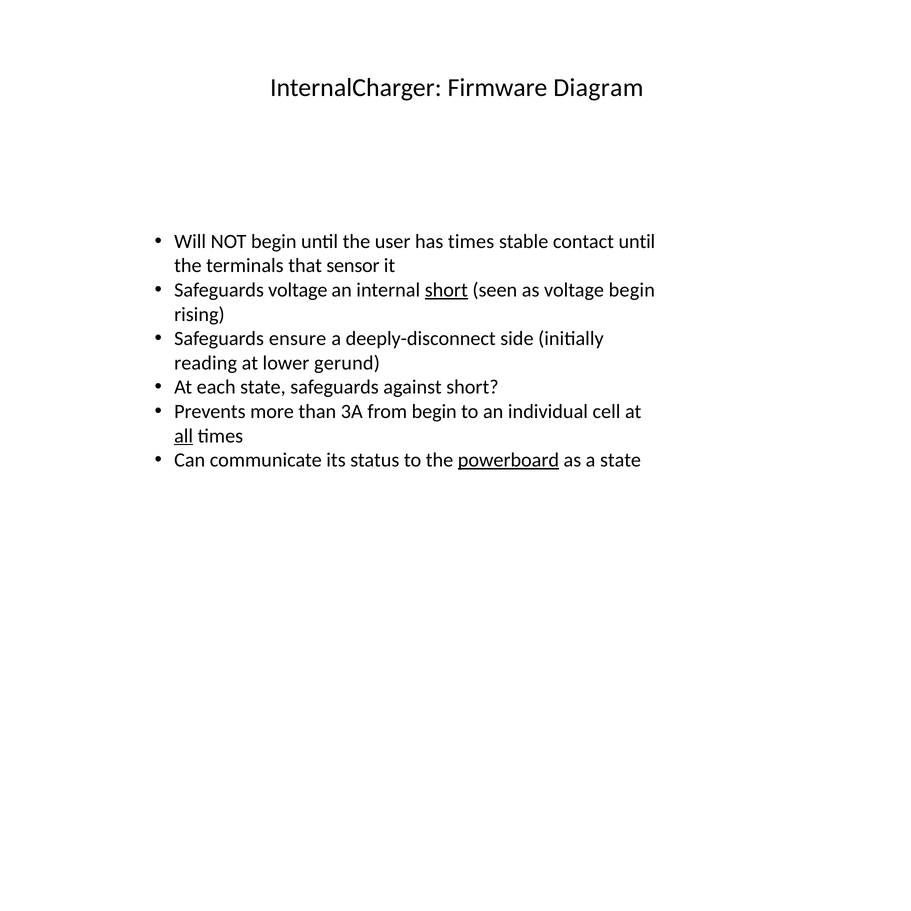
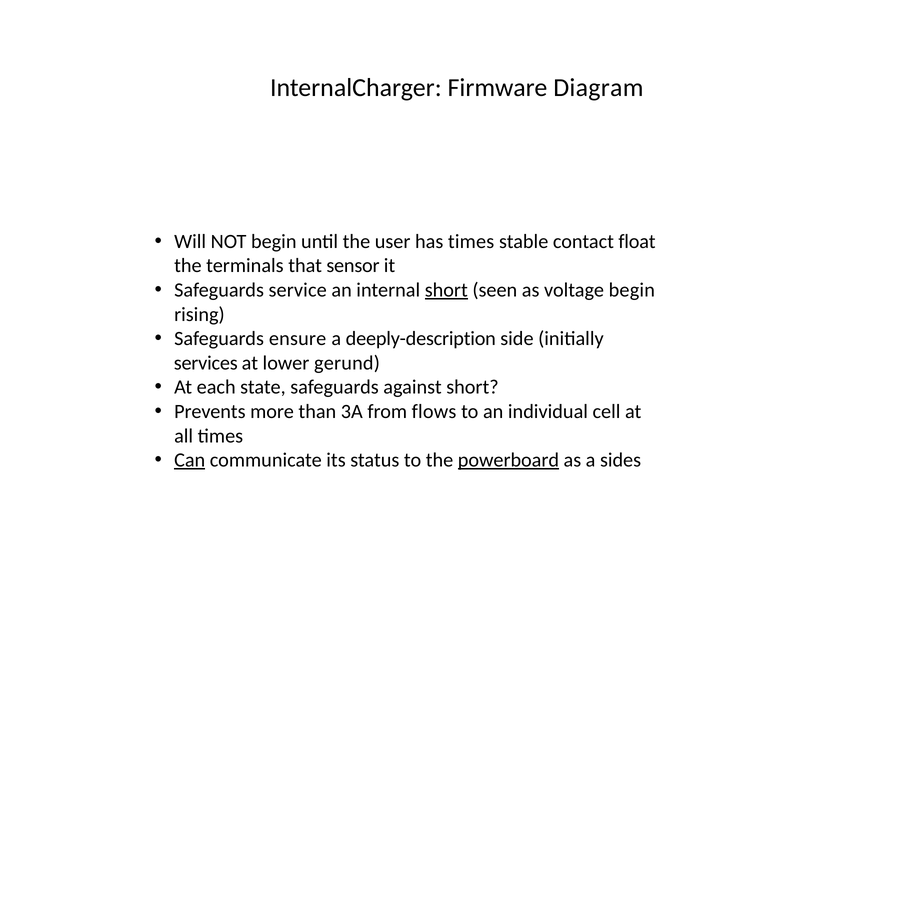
contact until: until -> float (637, 241)
Safeguards voltage: voltage -> service (298, 290)
deeply-disconnect: deeply-disconnect -> deeply-description (421, 339)
reading: reading -> services (206, 363)
from begin: begin -> flows (434, 412)
all underline: present -> none (184, 436)
Can underline: none -> present (190, 460)
a state: state -> sides (621, 460)
